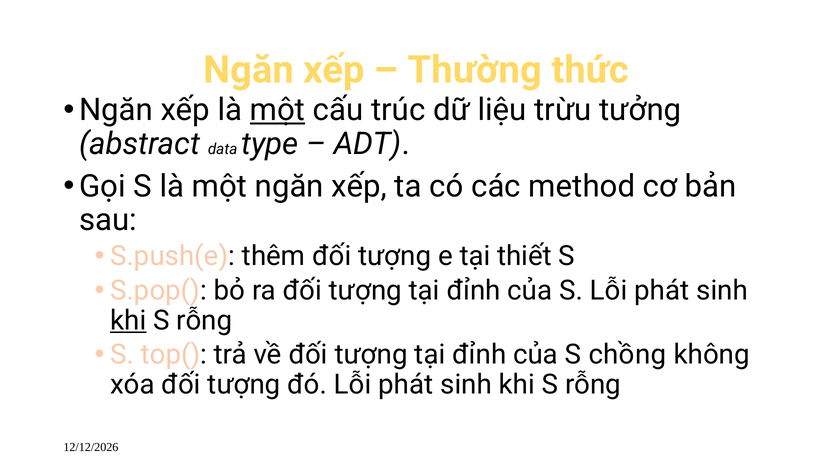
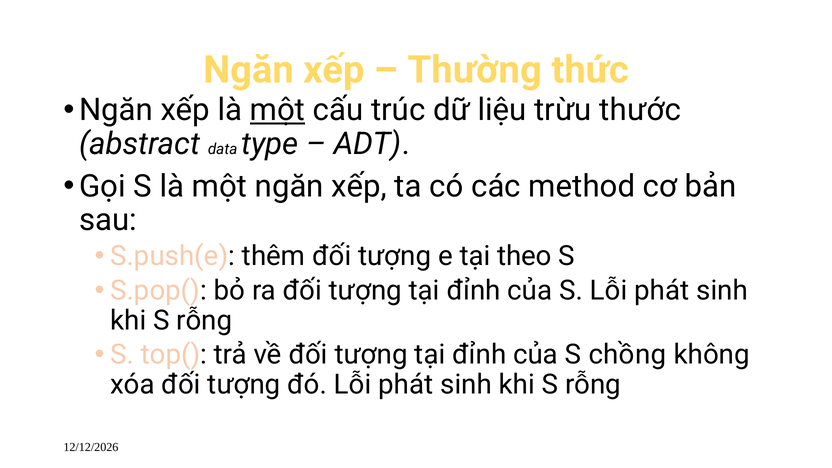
tưởng: tưởng -> thước (640, 110)
thiết: thiết -> theo (525, 256)
khi underline: present -> none (128, 320)
